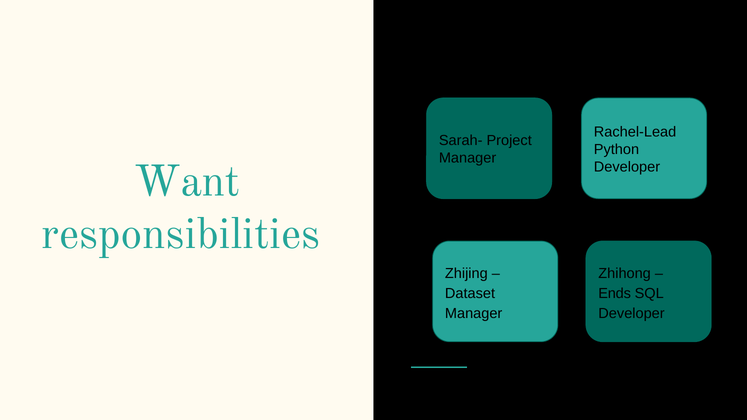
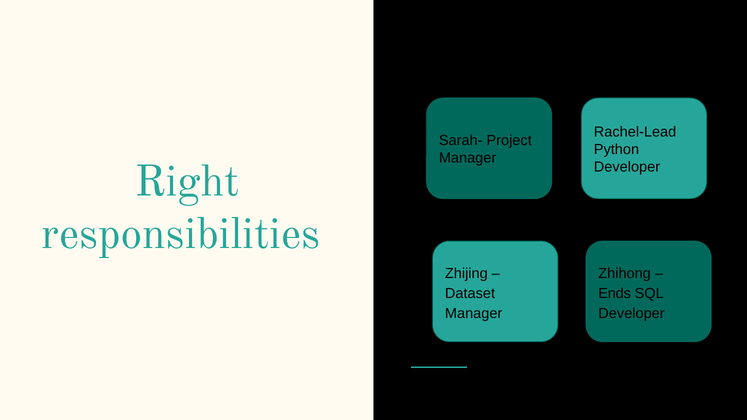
Want: Want -> Right (187, 182)
